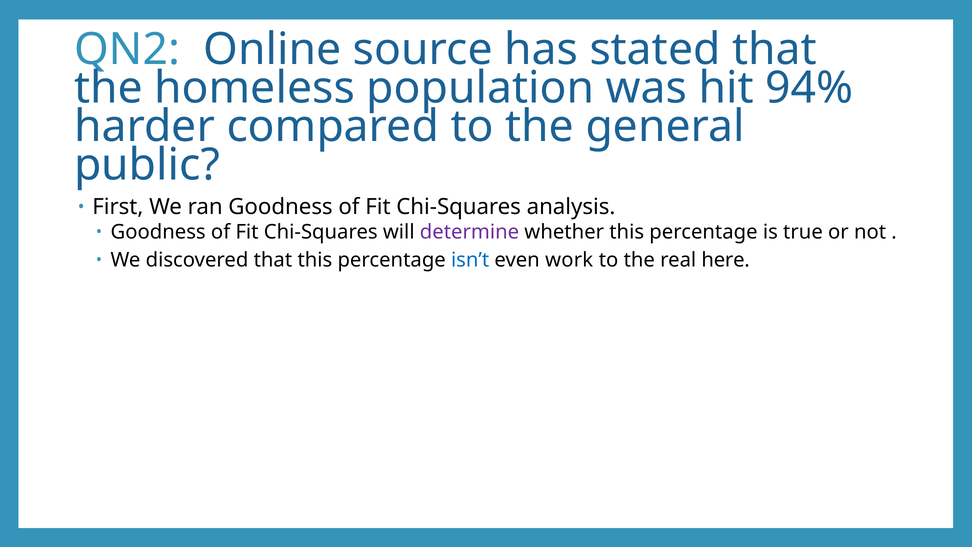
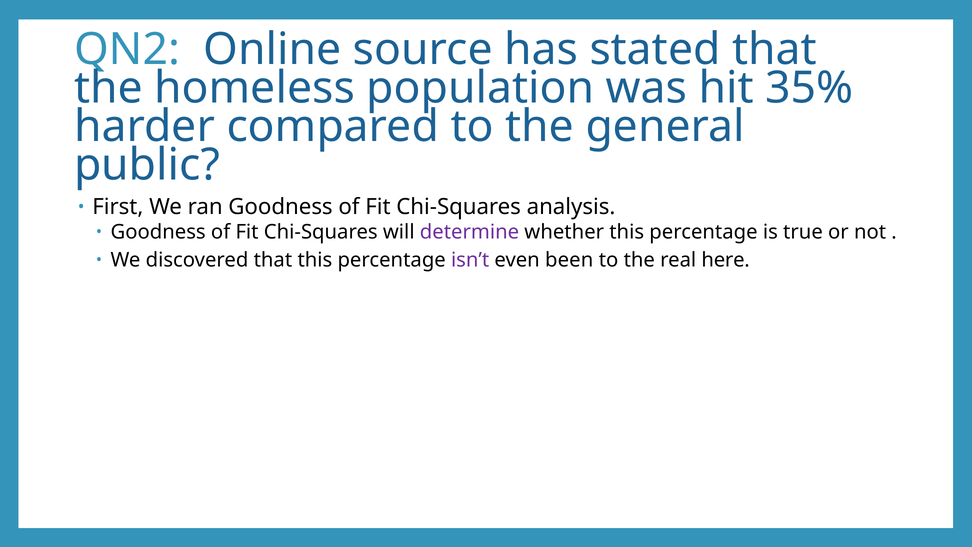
94%: 94% -> 35% (809, 88)
isn’t colour: blue -> purple (470, 260)
work: work -> been (569, 260)
